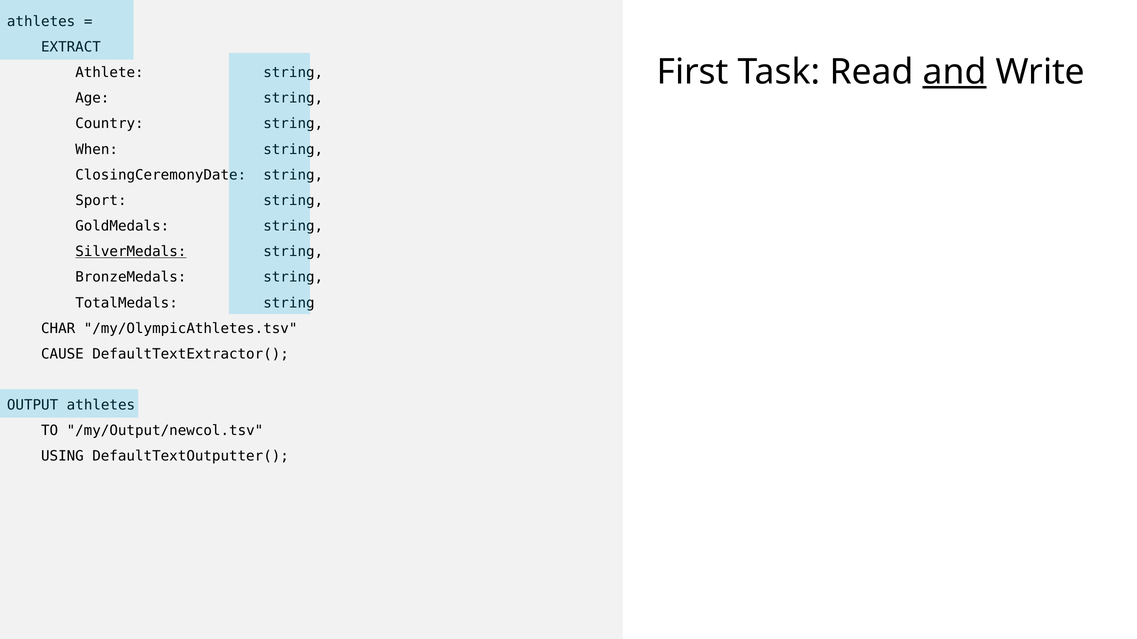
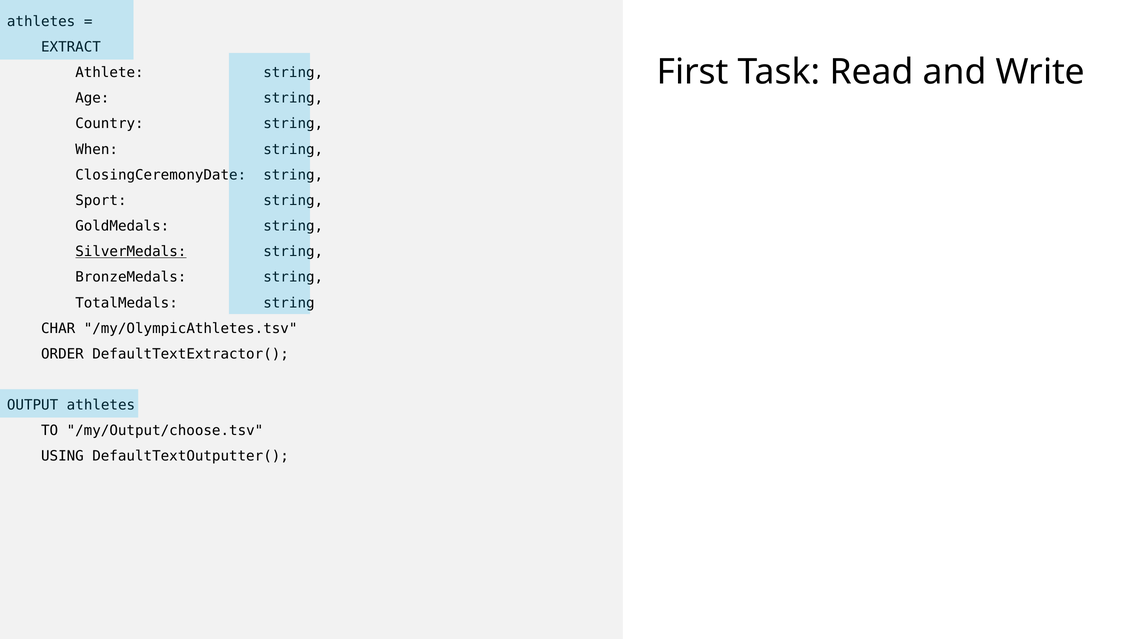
and underline: present -> none (955, 72)
CAUSE: CAUSE -> ORDER (62, 354)
/my/Output/newcol.tsv: /my/Output/newcol.tsv -> /my/Output/choose.tsv (165, 431)
